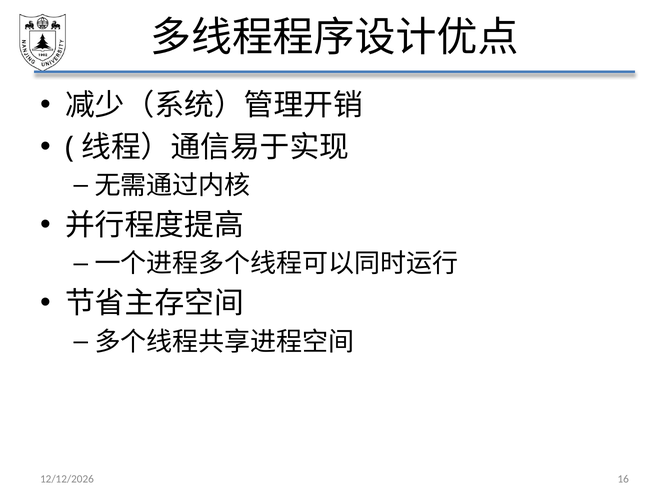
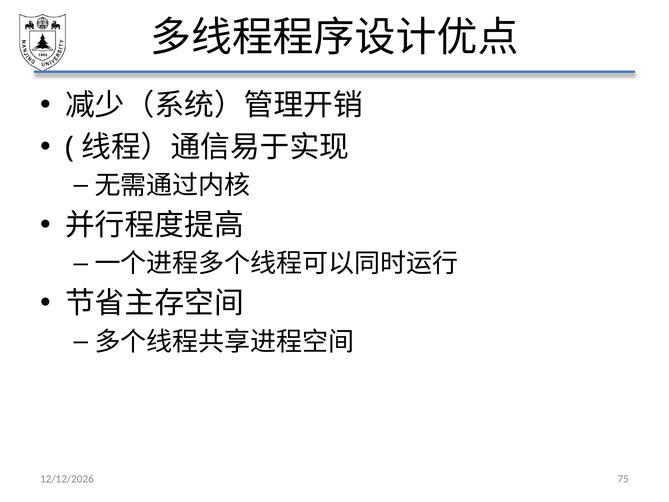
16: 16 -> 75 (623, 479)
